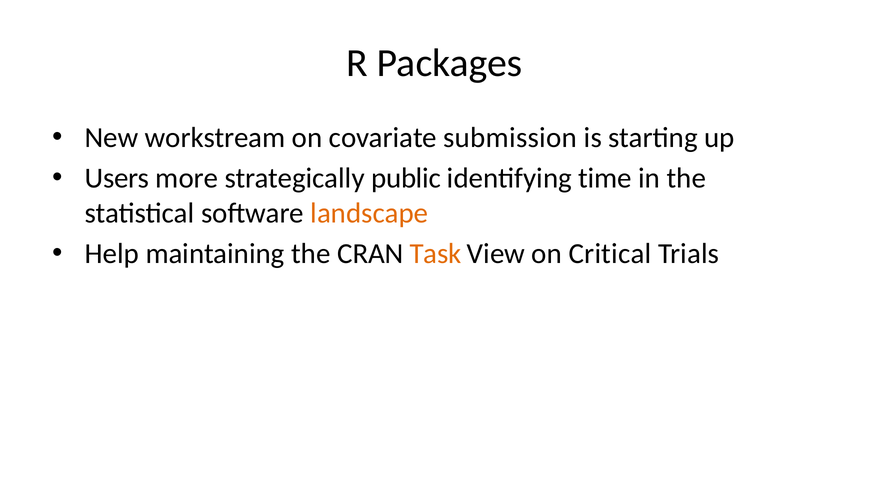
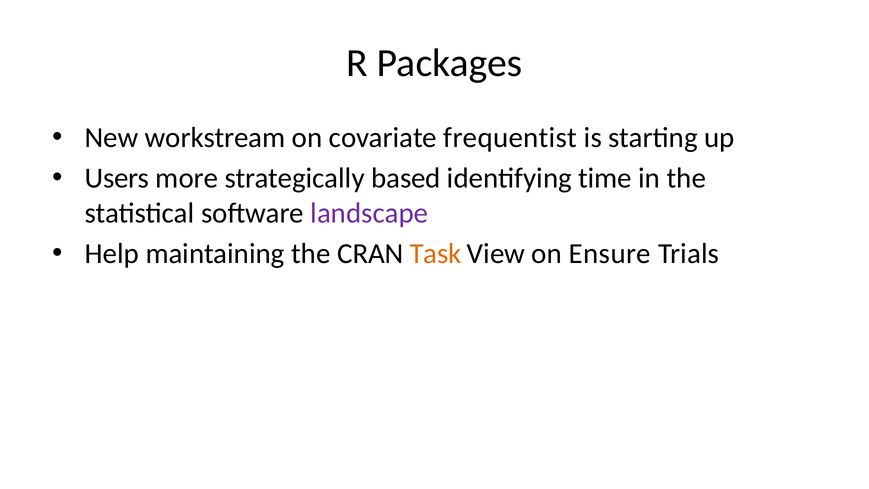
submission: submission -> frequentist (510, 138)
public: public -> based (406, 178)
landscape colour: orange -> purple (369, 213)
Critical: Critical -> Ensure (610, 254)
